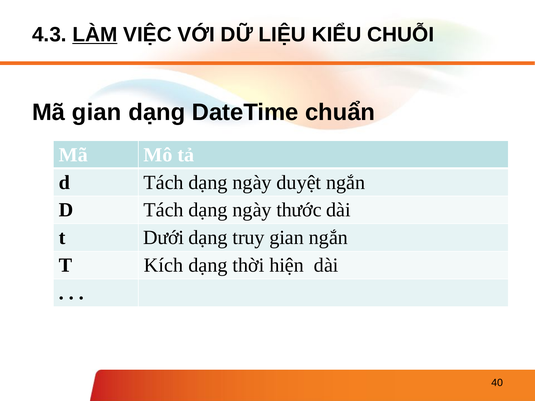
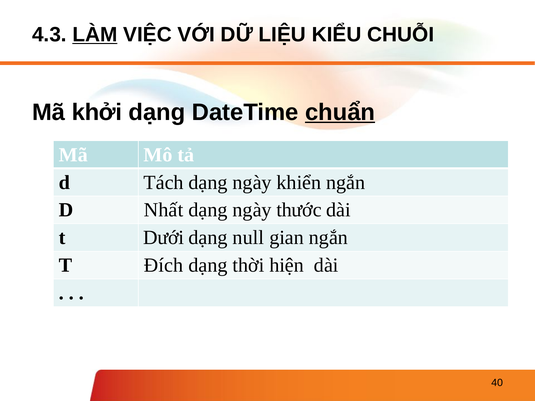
Mã gian: gian -> khởi (97, 112)
chuẩn underline: none -> present (340, 112)
duyệt: duyệt -> khiển (299, 183)
Tách: Tách -> Nhất (163, 210)
truy: truy -> null (248, 238)
Kích: Kích -> Đích (163, 265)
